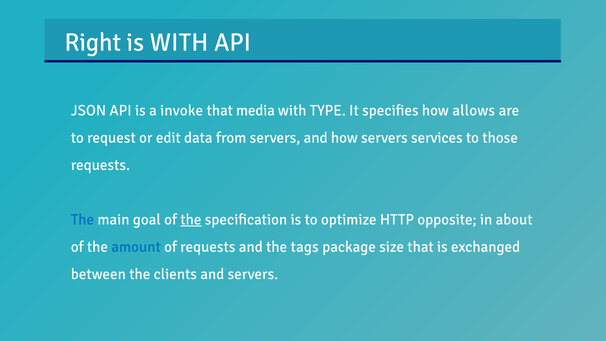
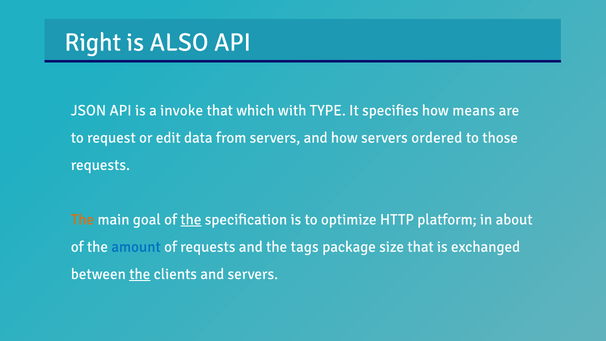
is WITH: WITH -> ALSO (179, 42)
media: media -> which (255, 110)
allows: allows -> means (474, 110)
services: services -> ordered (437, 138)
The colour: blue -> orange (82, 219)
opposite: opposite -> platform (447, 219)
the underline: none -> present (140, 274)
